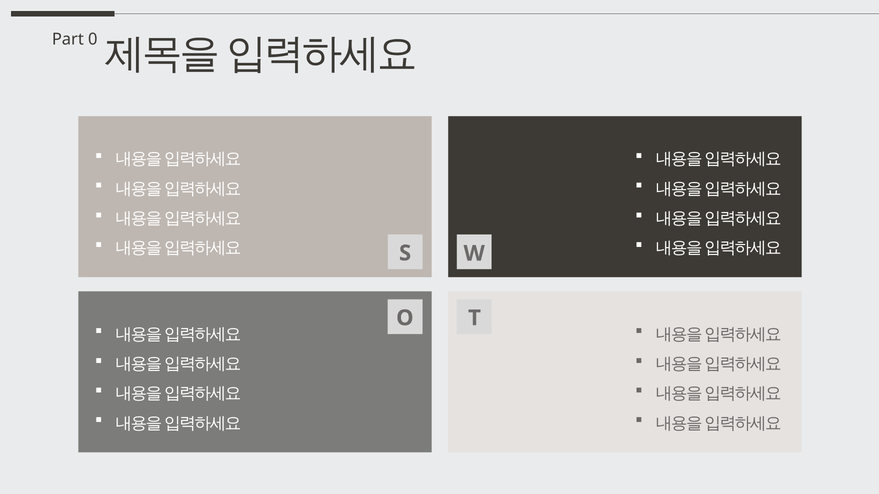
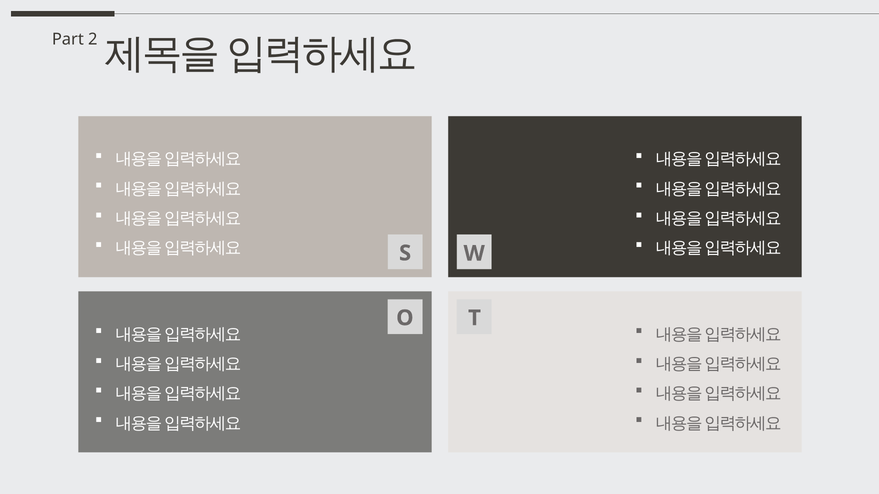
0: 0 -> 2 (93, 39)
